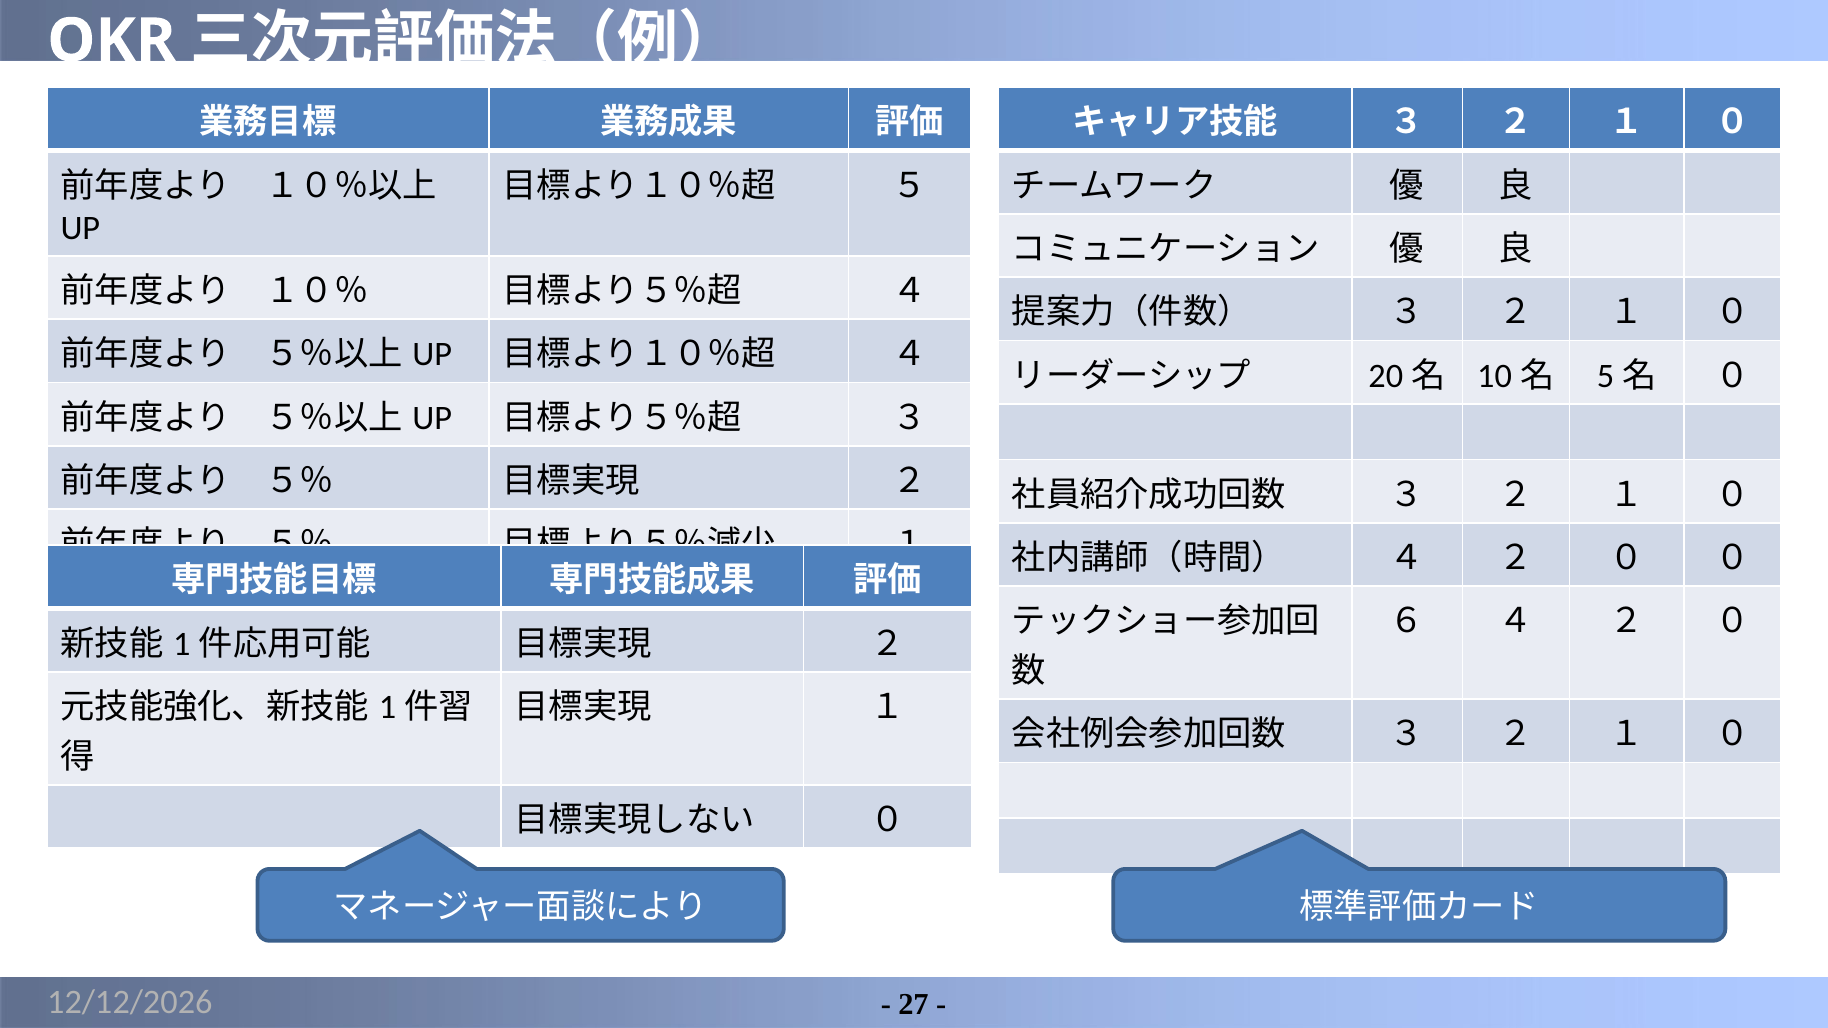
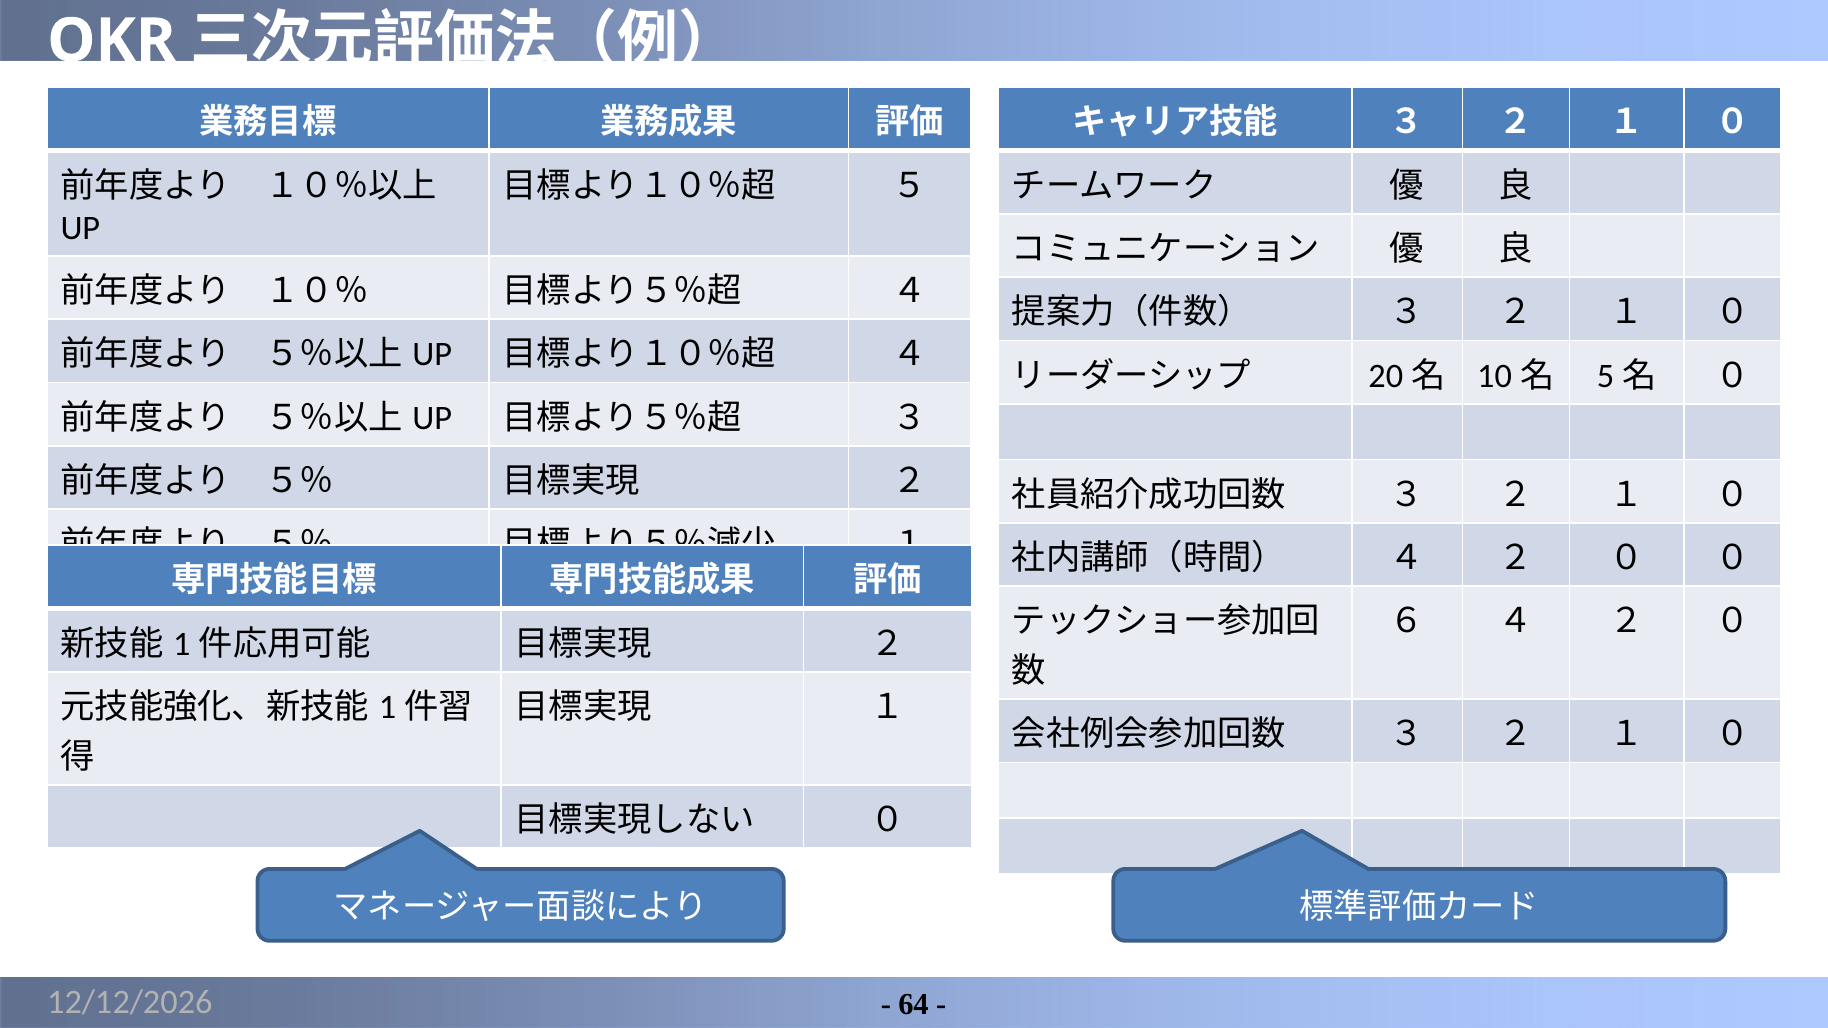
27: 27 -> 64 (914, 1005)
